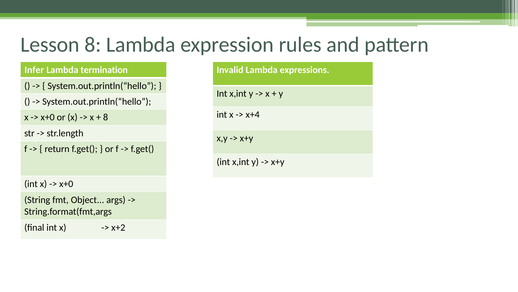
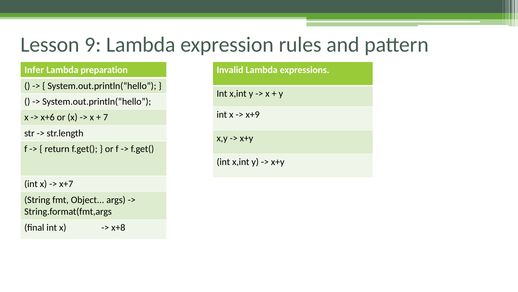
Lesson 8: 8 -> 9 (93, 45)
termination: termination -> preparation (104, 70)
x+4: x+4 -> x+9 (253, 114)
x+0: x+0 -> x+6 (48, 117)
8: 8 -> 7 (106, 117)
x+0: x+0 -> x+7 (66, 184)
x+2: x+2 -> x+8 (118, 227)
